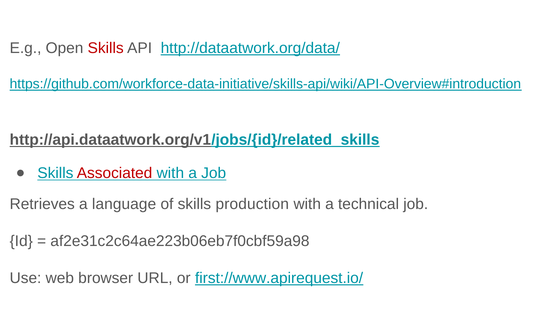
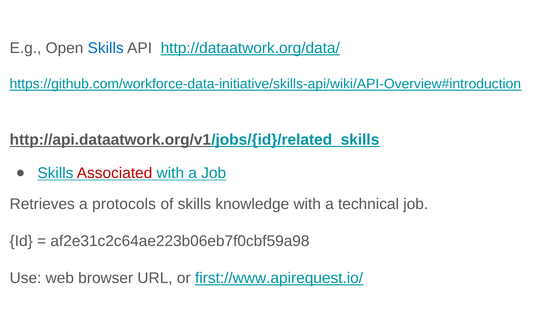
Skills colour: red -> blue (106, 48)
language: language -> protocols (124, 204)
production: production -> knowledge (252, 204)
